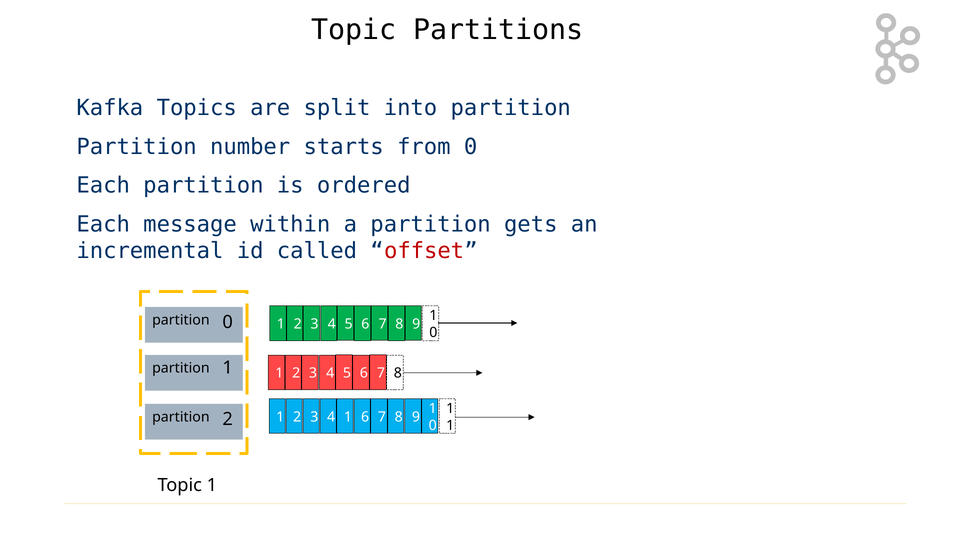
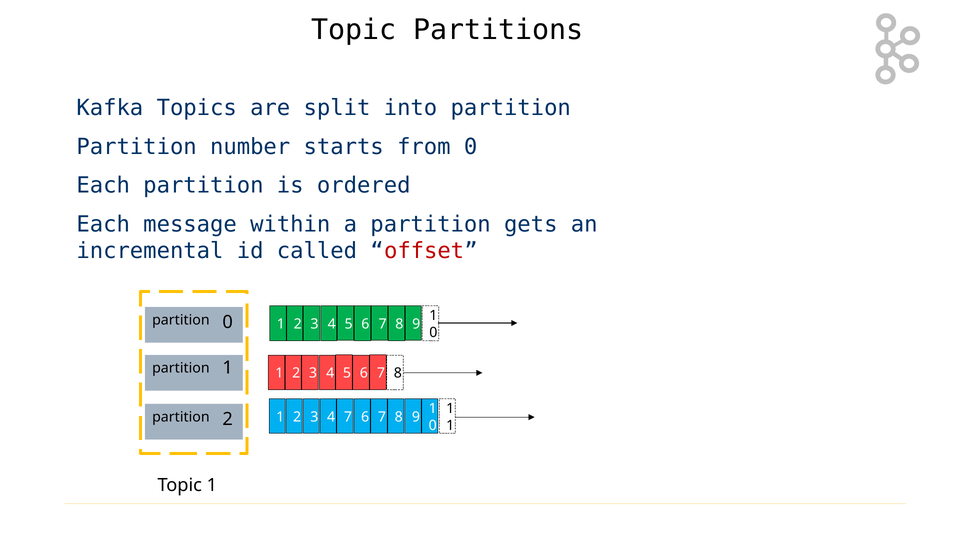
4 1: 1 -> 7 (348, 417)
